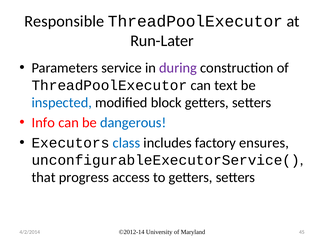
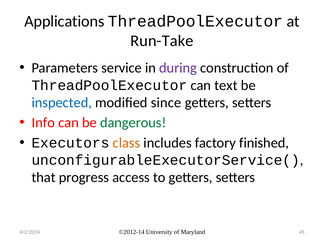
Responsible: Responsible -> Applications (64, 21)
Run-Later: Run-Later -> Run-Take (162, 41)
block: block -> since (166, 103)
dangerous colour: blue -> green (133, 123)
class colour: blue -> orange (126, 143)
ensures: ensures -> finished (264, 143)
